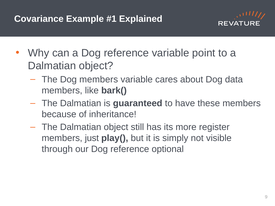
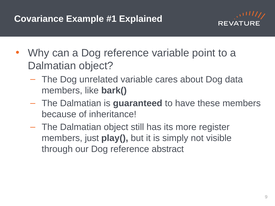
Dog members: members -> unrelated (99, 80)
optional: optional -> abstract (168, 149)
